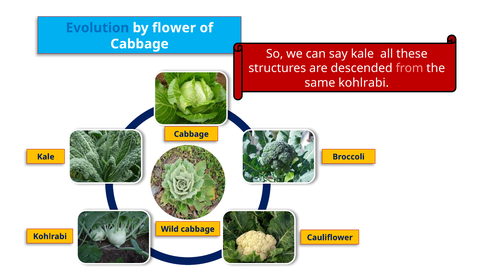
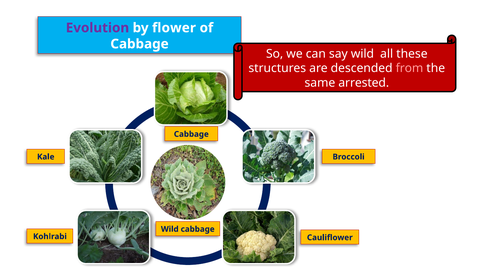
Evolution colour: blue -> purple (97, 28)
say kale: kale -> wild (362, 54)
same kohlrabi: kohlrabi -> arrested (364, 83)
